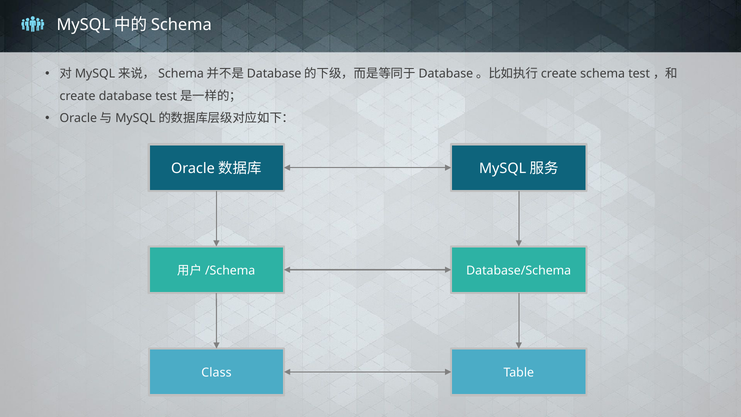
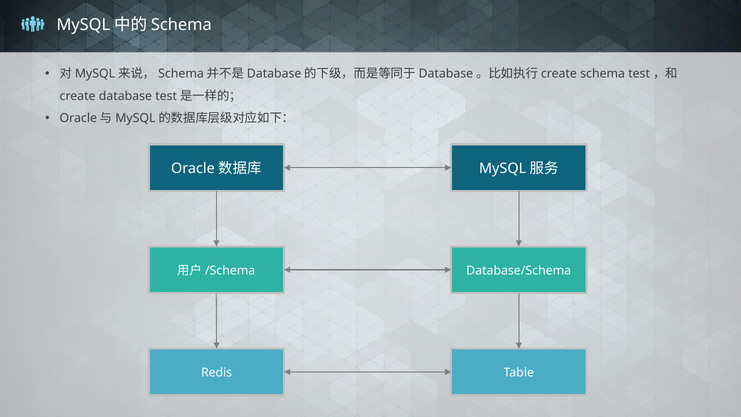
Class: Class -> Redis (217, 373)
